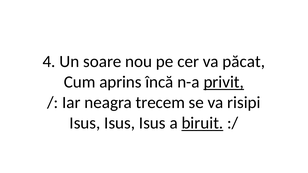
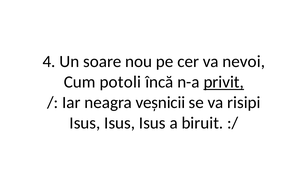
păcat: păcat -> nevoi (244, 62)
aprins: aprins -> potoli (120, 82)
trecem: trecem -> veșnicii (160, 103)
biruit underline: present -> none (202, 123)
